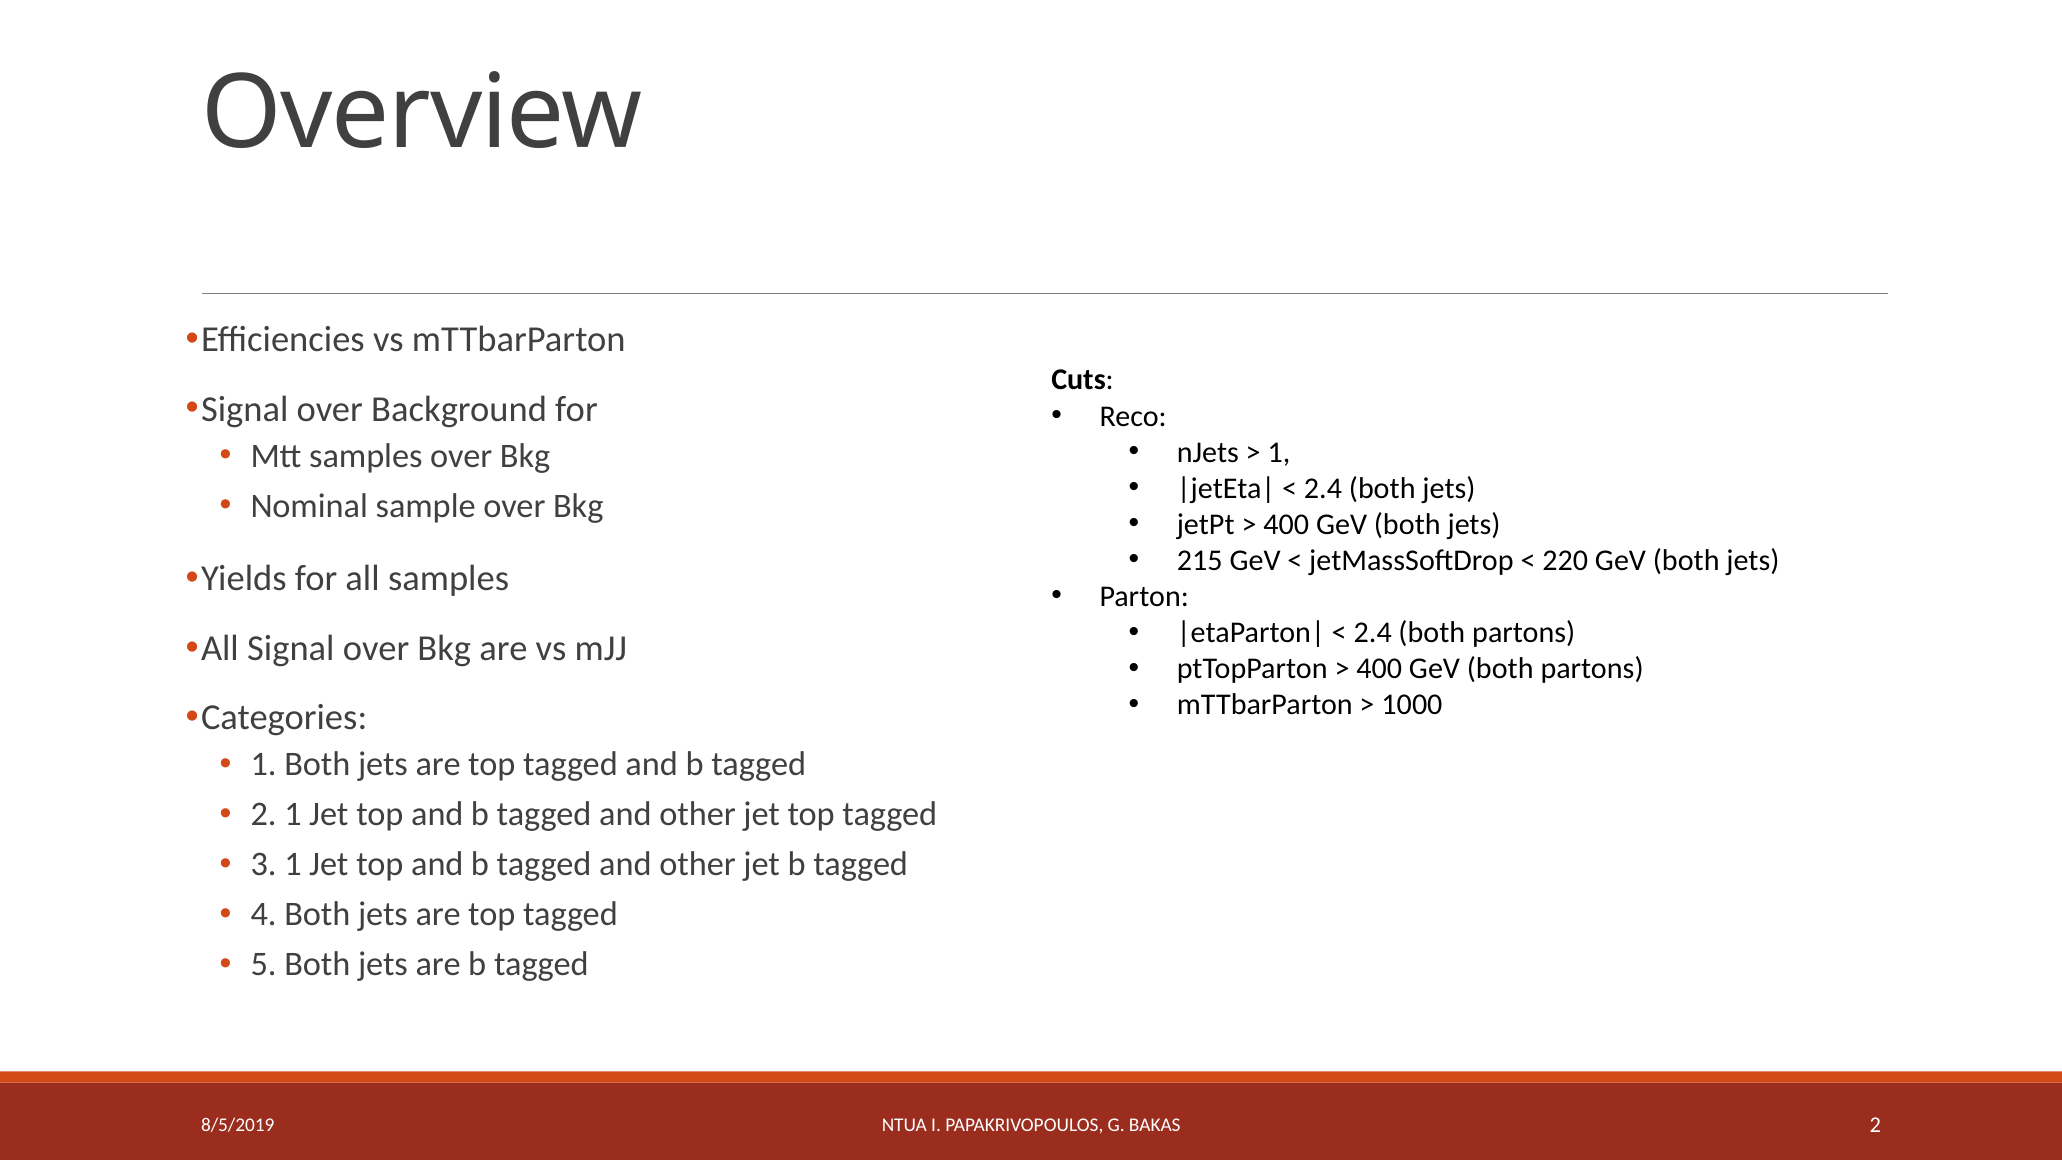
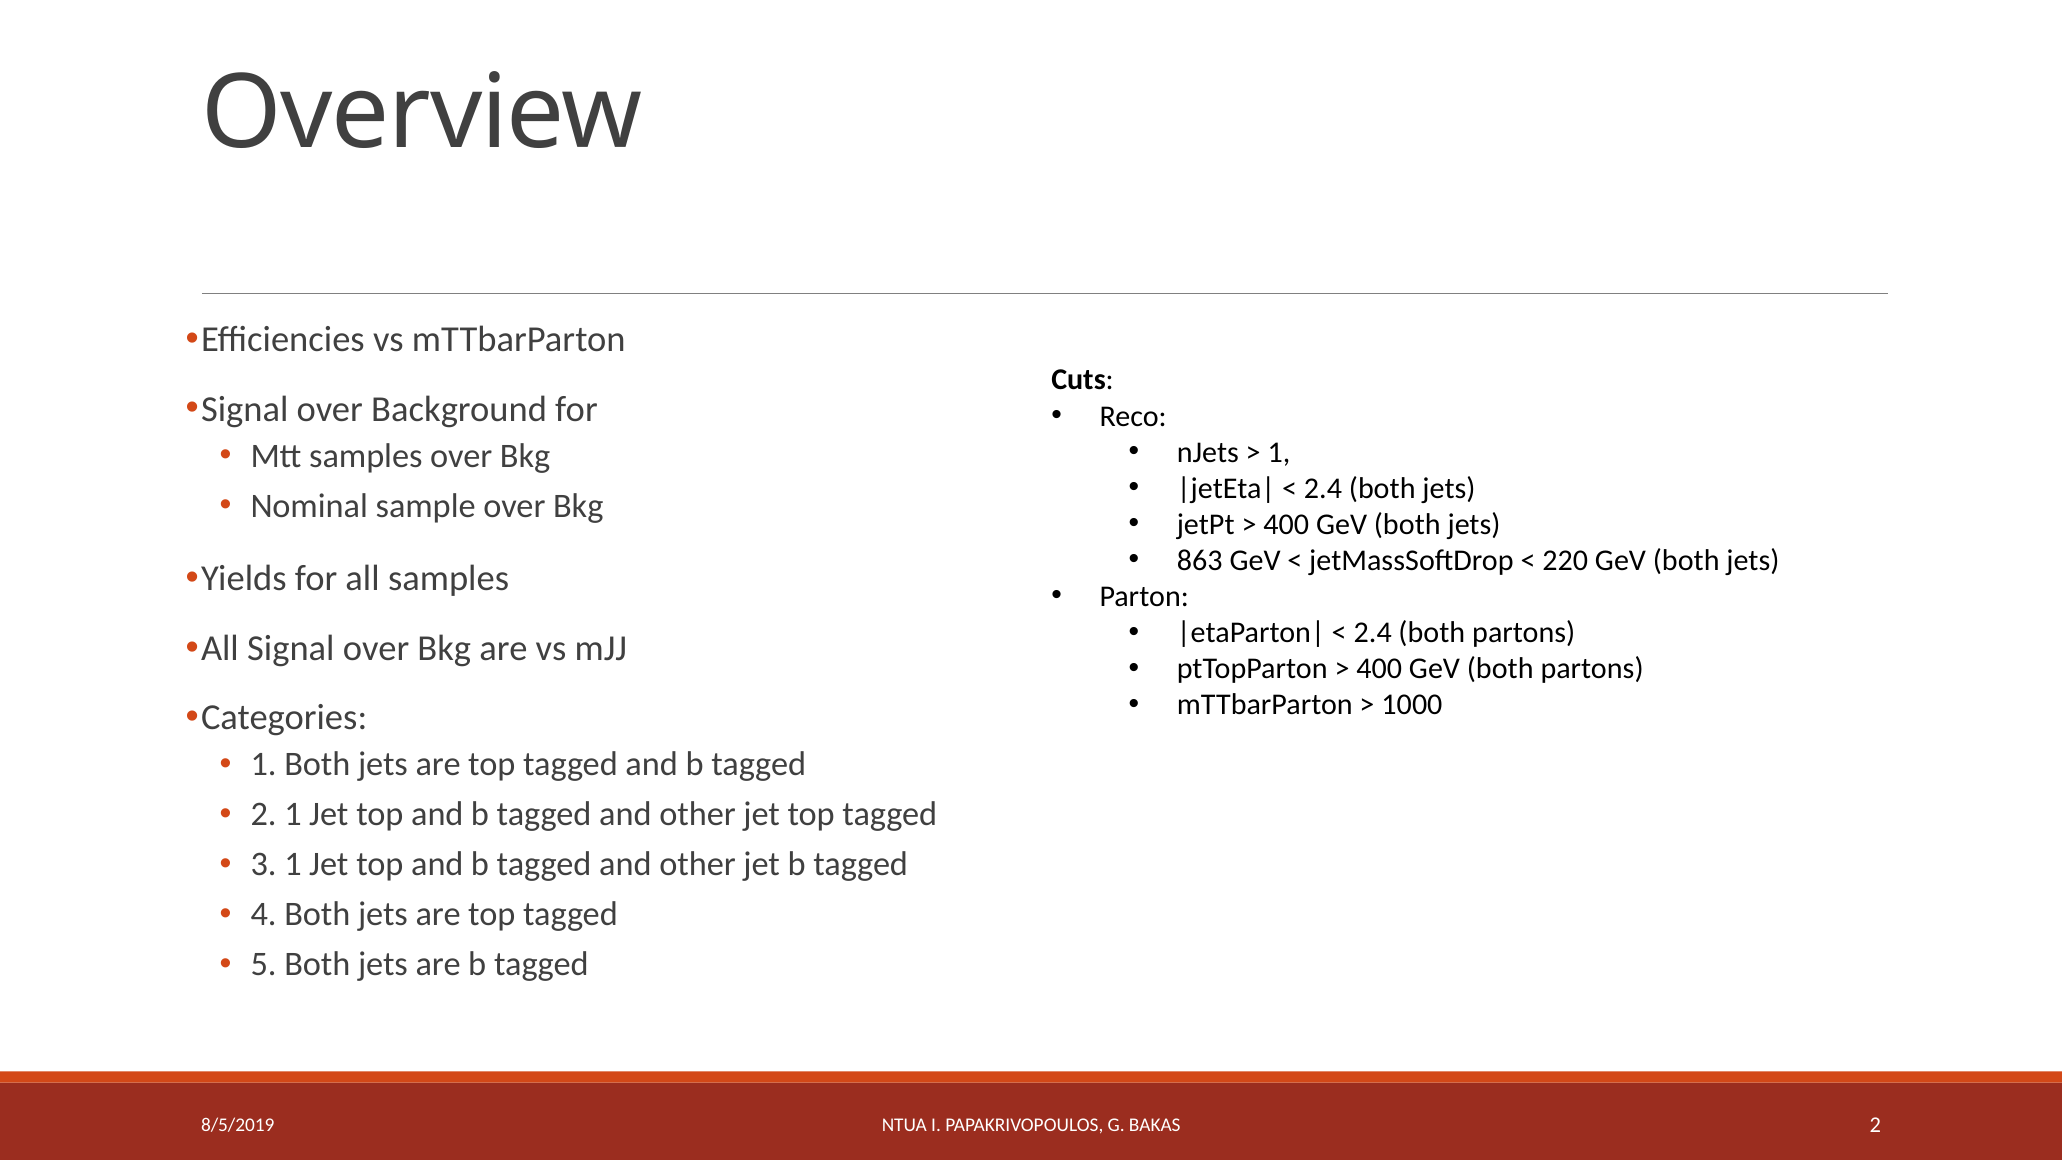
215: 215 -> 863 (1200, 560)
